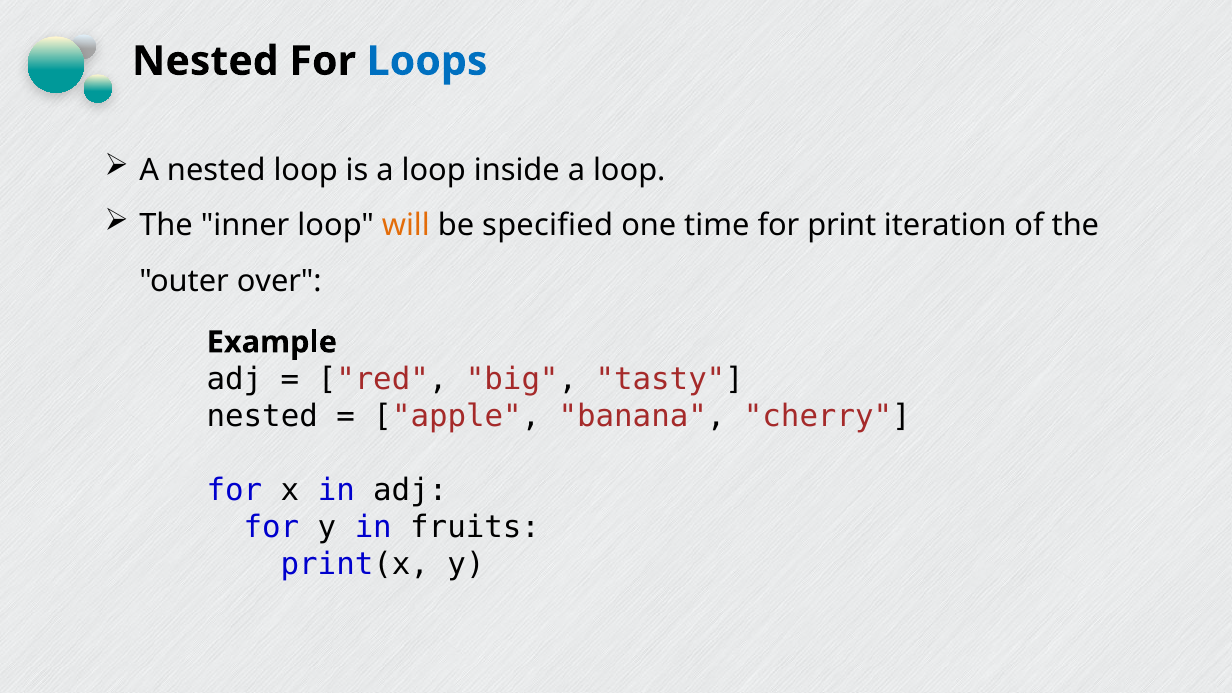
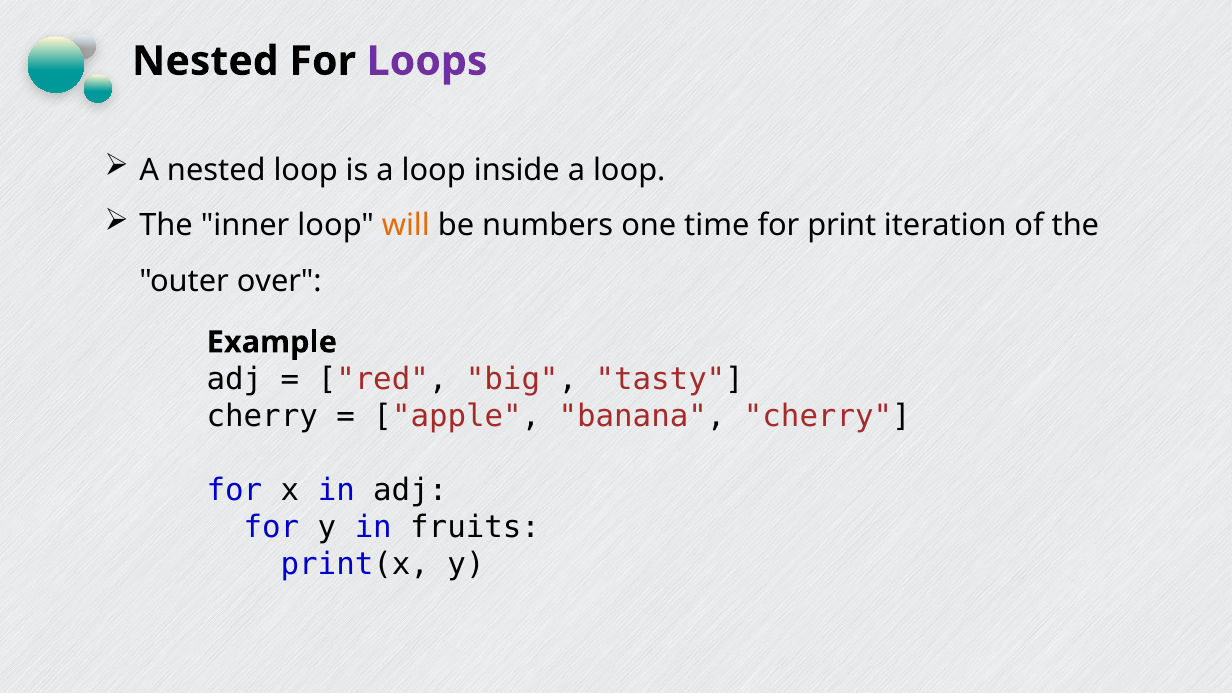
Loops colour: blue -> purple (427, 61)
specified: specified -> numbers (548, 226)
nested: nested -> cherry (262, 416)
